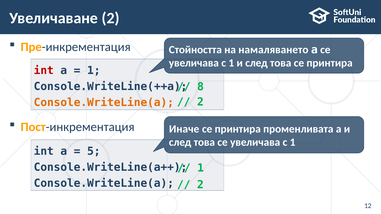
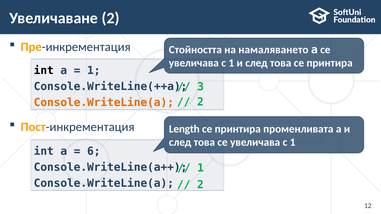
int colour: red -> black (44, 71)
8: 8 -> 3 (200, 87)
Иначе: Иначе -> Length (184, 129)
5: 5 -> 6 (94, 151)
